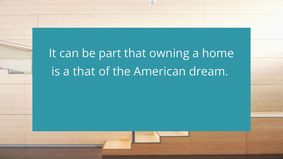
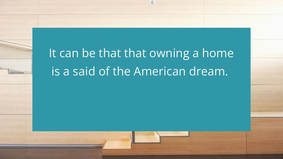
be part: part -> that (110, 54)
a that: that -> said (84, 72)
